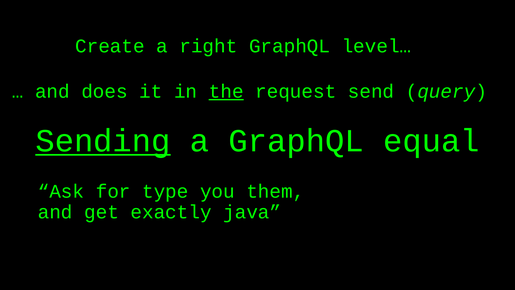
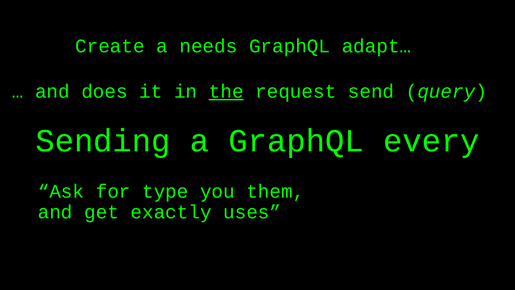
right: right -> needs (208, 46)
level…: level… -> adapt… (376, 46)
Sending underline: present -> none (103, 141)
equal: equal -> every (431, 141)
java: java -> uses (252, 212)
